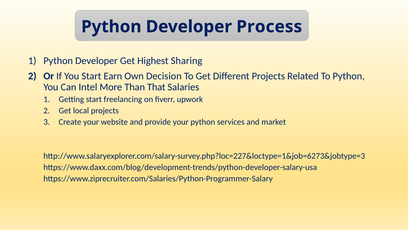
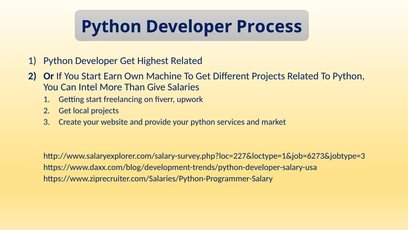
Highest Sharing: Sharing -> Related (187, 61)
Decision: Decision -> Machine (164, 76)
That: That -> Give (156, 87)
